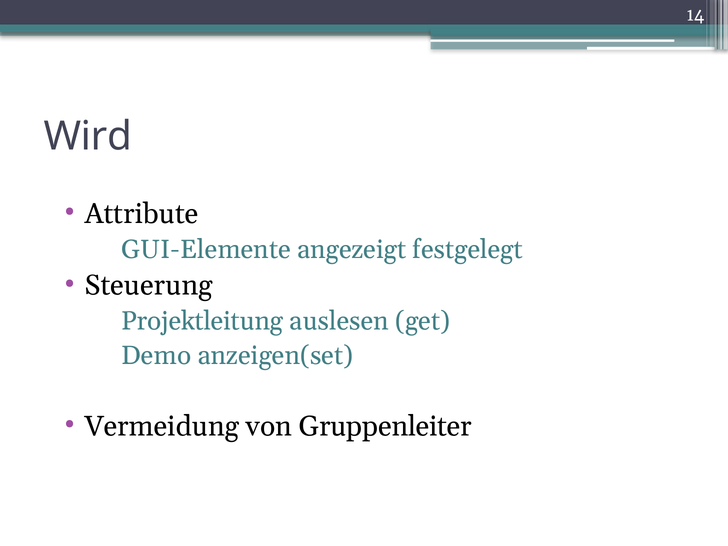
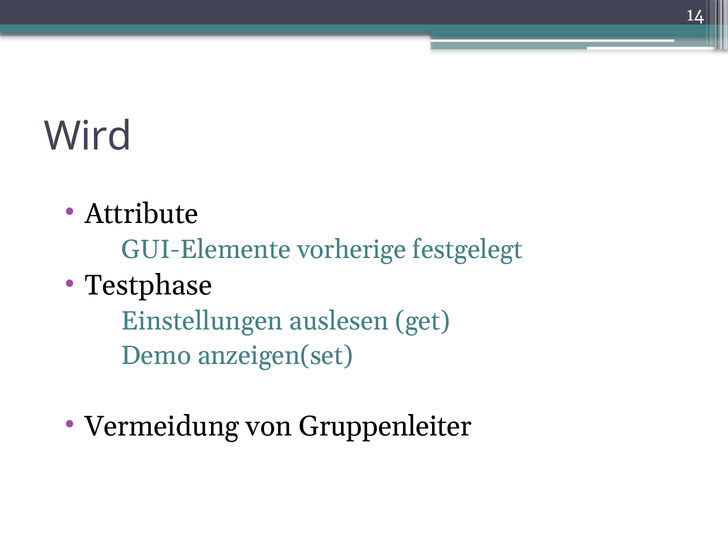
angezeigt: angezeigt -> vorherige (352, 249)
Steuerung: Steuerung -> Testphase (149, 285)
Projektleitung: Projektleitung -> Einstellungen (202, 321)
